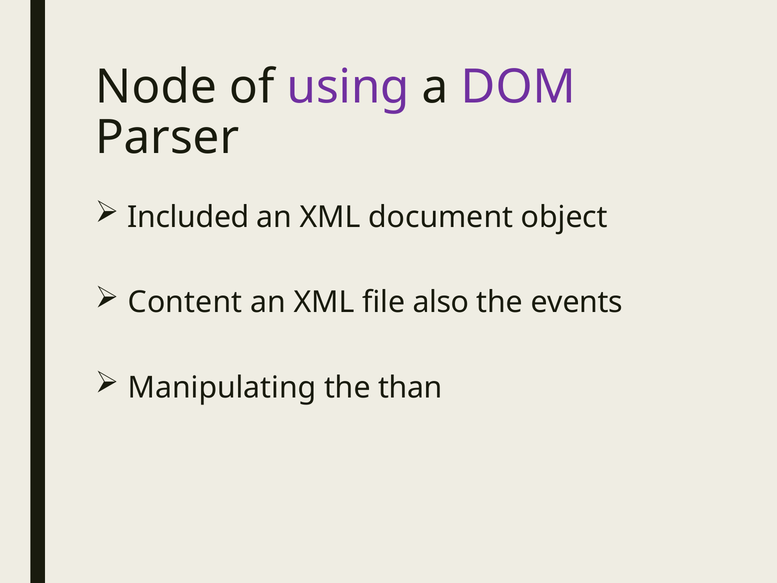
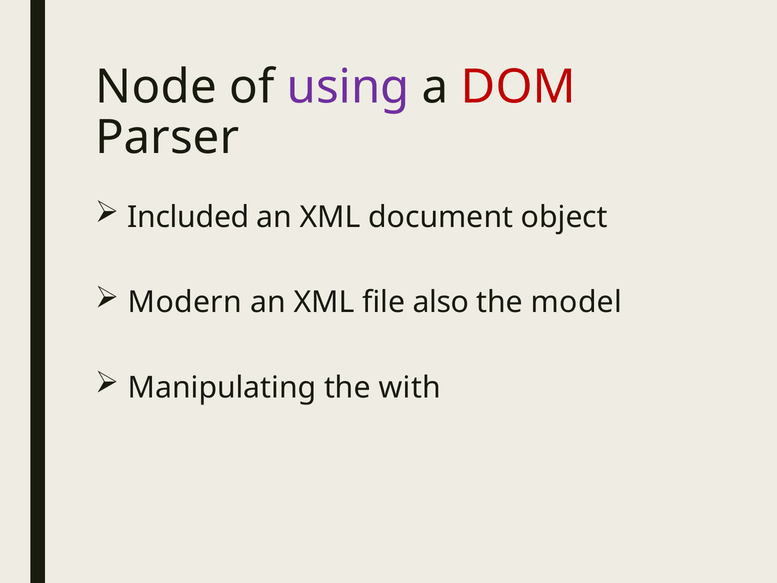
DOM colour: purple -> red (518, 87)
Content: Content -> Modern (185, 302)
events: events -> model (576, 302)
than: than -> with (410, 388)
